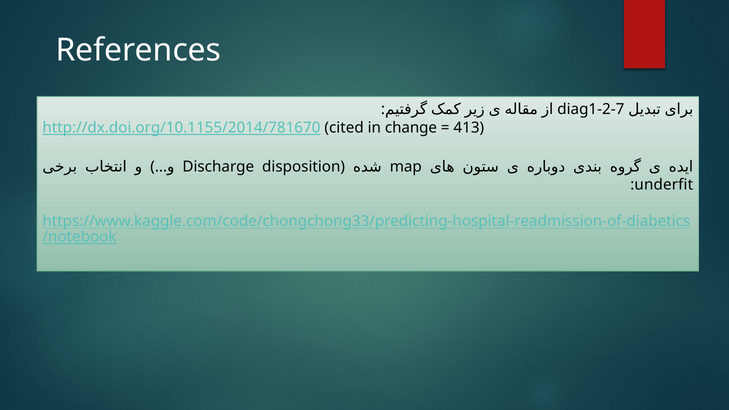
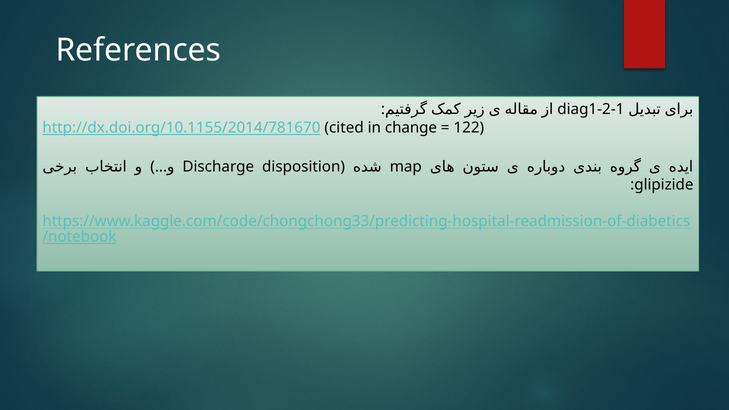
diag1-2-7: diag1-2-7 -> diag1-2-1 (591, 109)
413: 413 -> 122 (469, 128)
underfit: underfit -> glipizide (664, 185)
